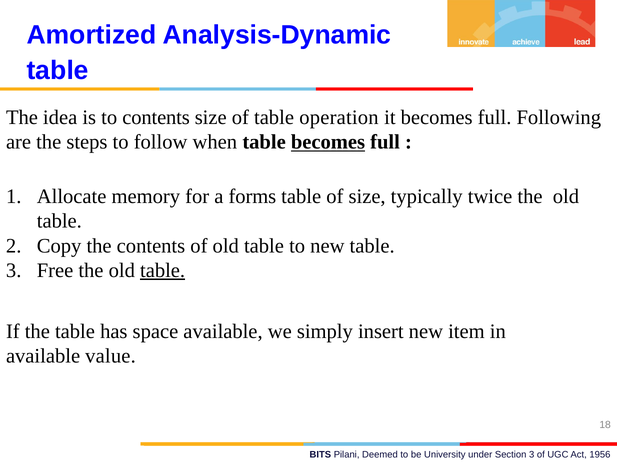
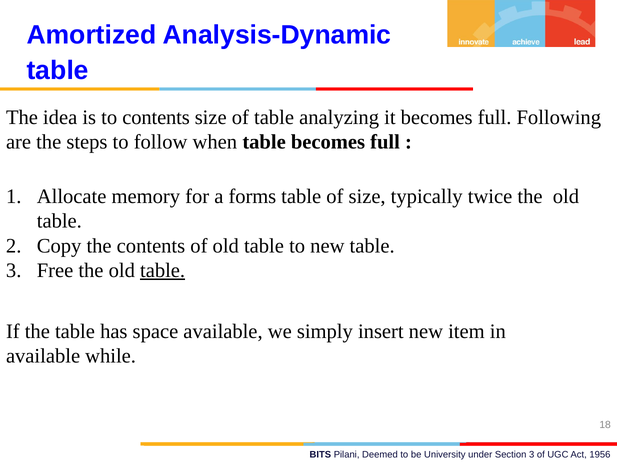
operation: operation -> analyzing (339, 117)
becomes underline: present -> none (328, 142)
value: value -> while (111, 356)
